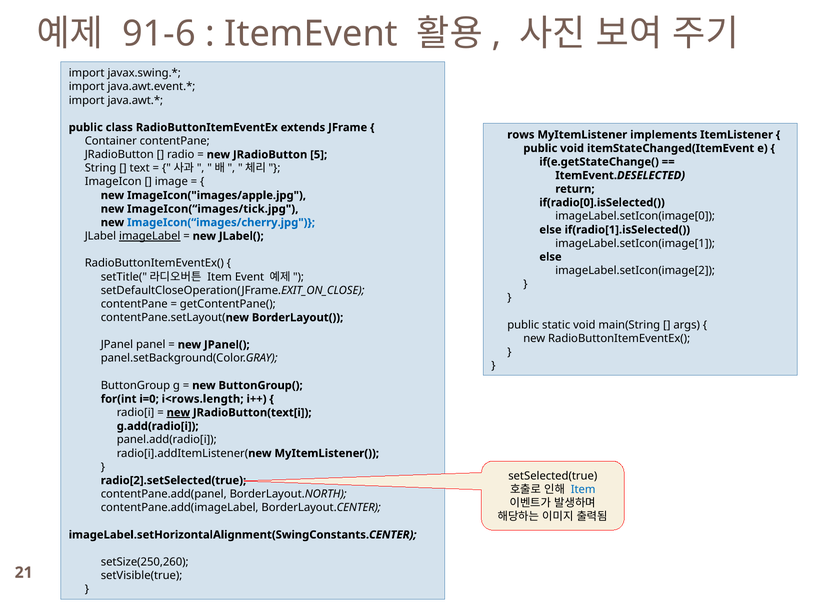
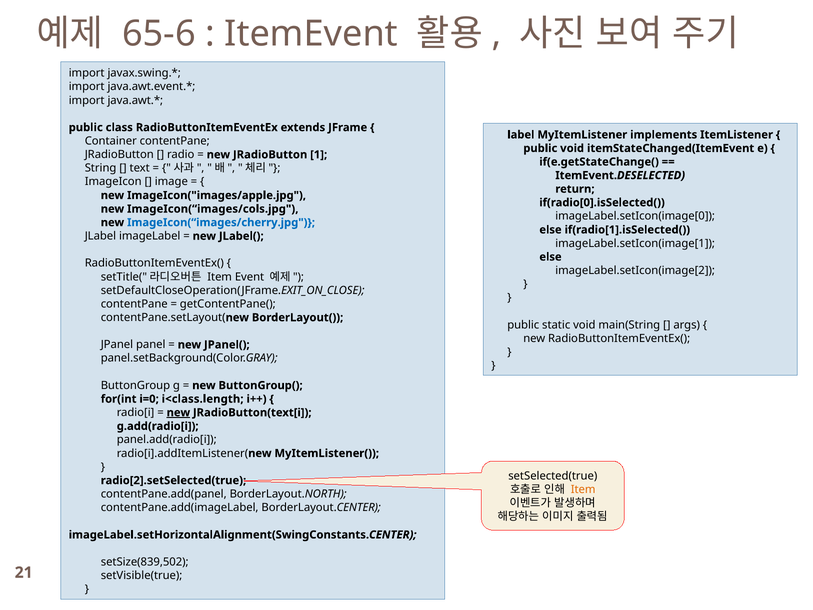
91-6: 91-6 -> 65-6 (159, 34)
rows: rows -> label (521, 135)
5: 5 -> 1 (319, 155)
ImageIcon(“images/tick.jpg: ImageIcon(“images/tick.jpg -> ImageIcon(“images/cols.jpg (213, 209)
imageLabel underline: present -> none (150, 236)
i<rows.length: i<rows.length -> i<class.length (203, 399)
Item colour: blue -> orange (583, 489)
setSize(250,260: setSize(250,260 -> setSize(839,502 (145, 562)
